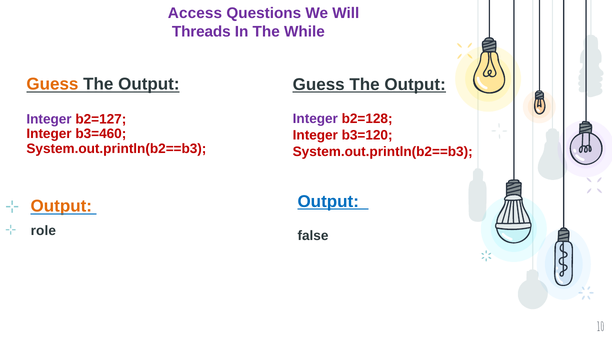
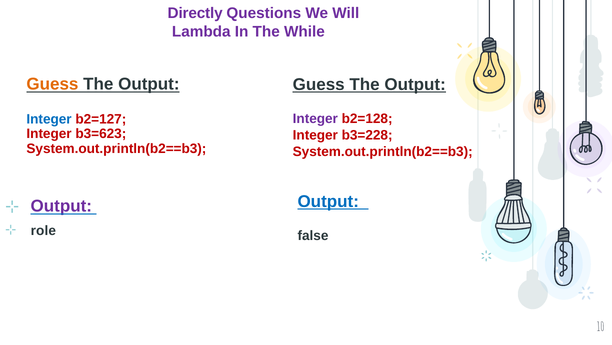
Access: Access -> Directly (195, 13)
Threads: Threads -> Lambda (201, 32)
Integer colour: purple -> blue (49, 119)
b3=460: b3=460 -> b3=623 (101, 134)
b3=120: b3=120 -> b3=228 (367, 135)
Output colour: orange -> purple (61, 206)
